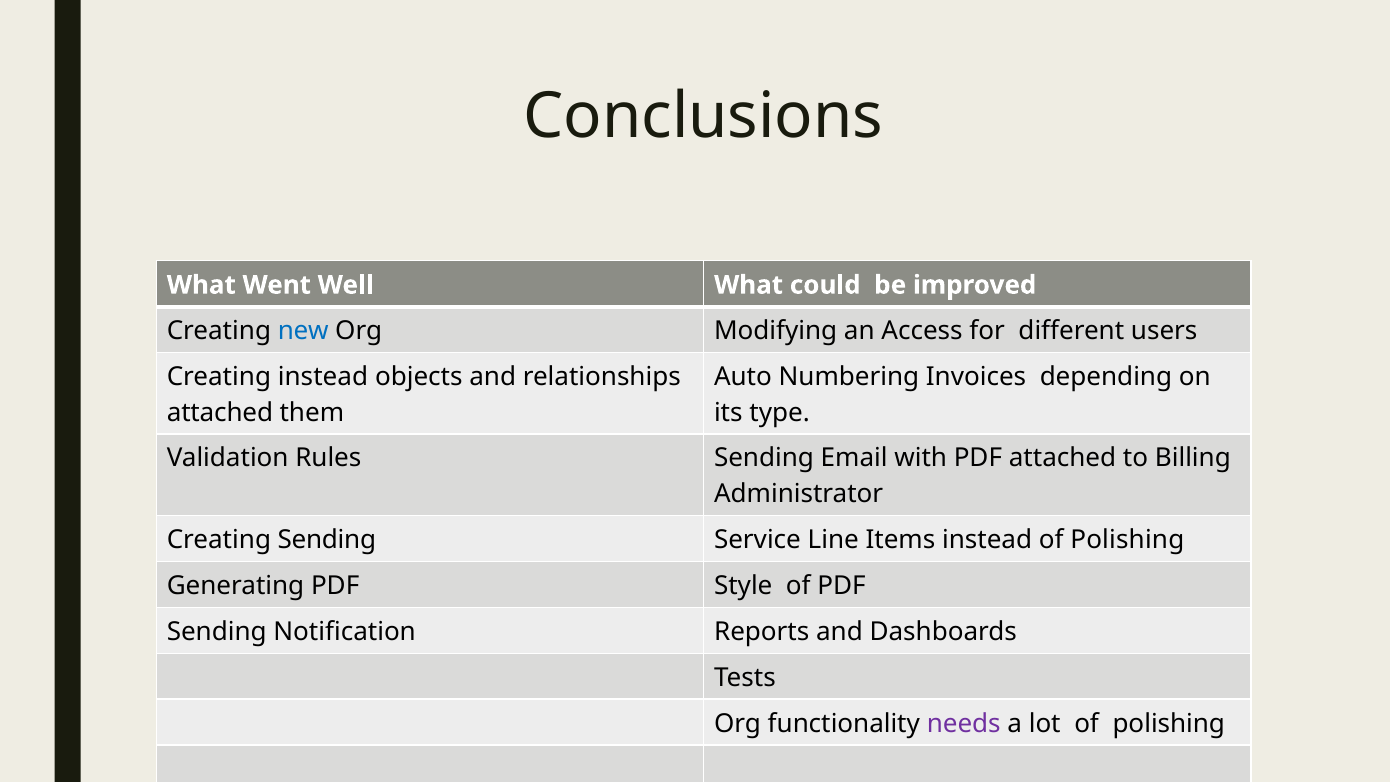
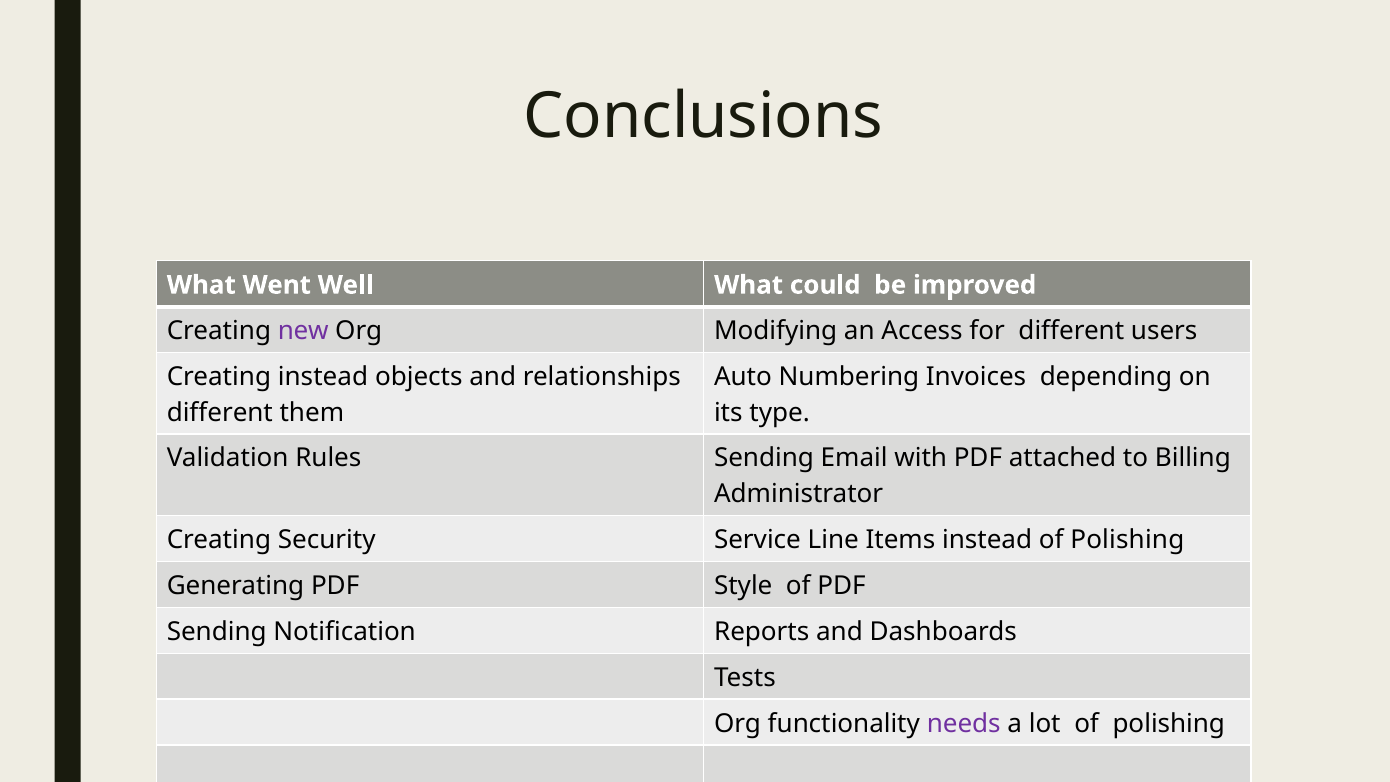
new colour: blue -> purple (303, 331)
attached: attached -> different (220, 412)
Creating Sending: Sending -> Security (327, 540)
